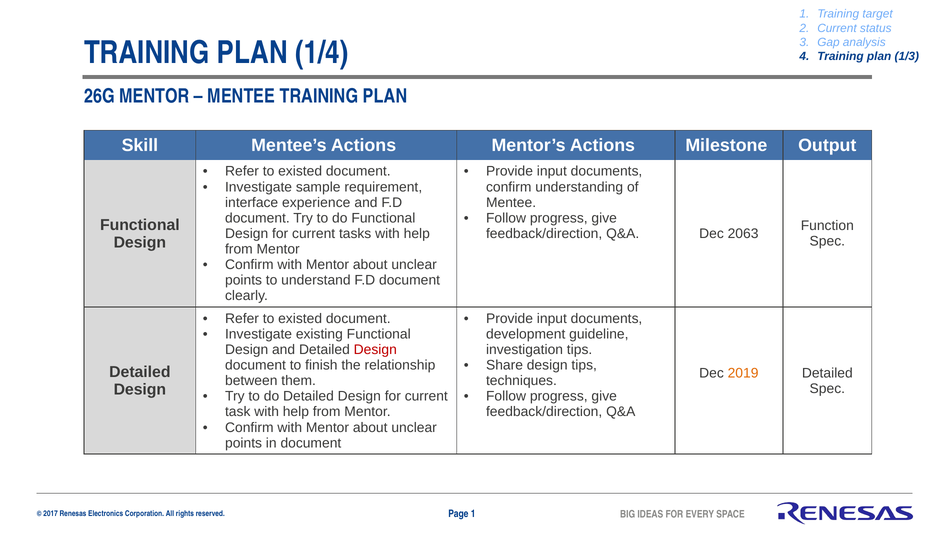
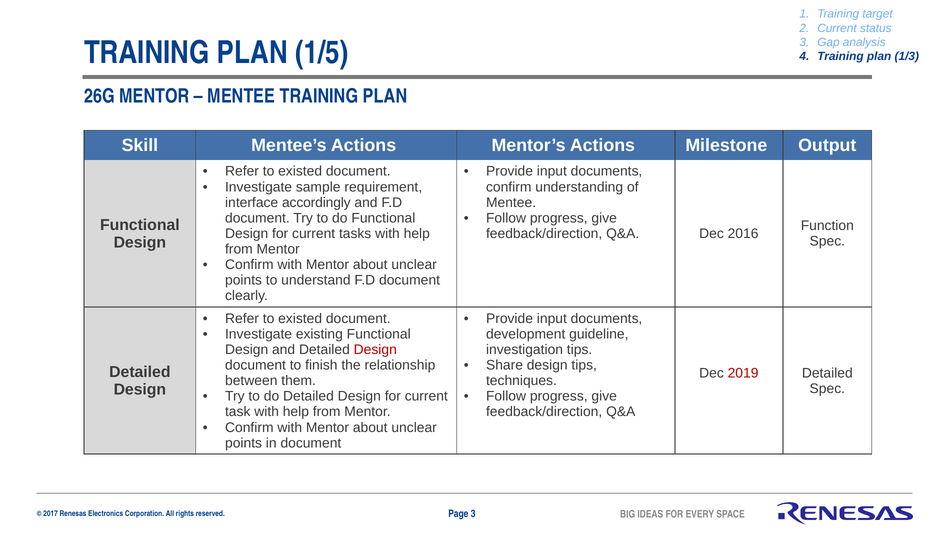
1/4: 1/4 -> 1/5 (322, 53)
experience: experience -> accordingly (316, 202)
2063: 2063 -> 2016 (743, 234)
2019 colour: orange -> red (743, 373)
Page 1: 1 -> 3 (473, 514)
